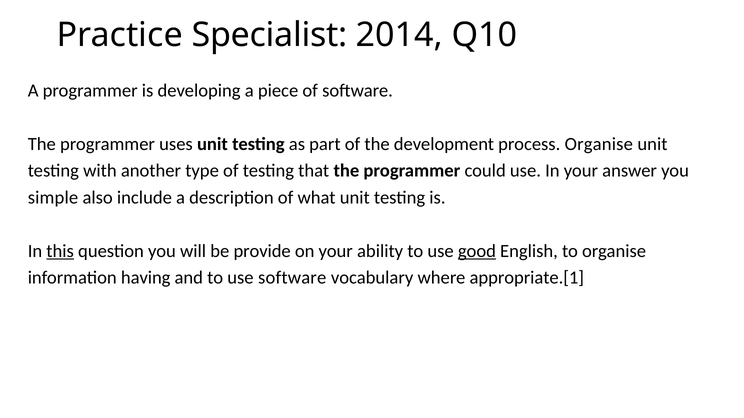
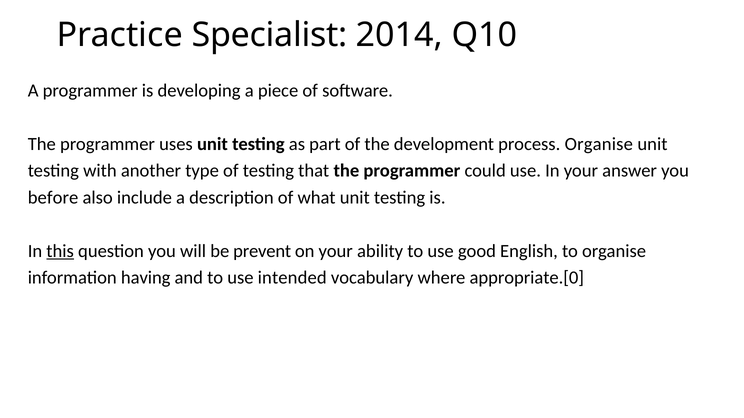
simple: simple -> before (53, 198)
provide: provide -> prevent (262, 251)
good underline: present -> none (477, 251)
use software: software -> intended (292, 278)
appropriate.[1: appropriate.[1 -> appropriate.[0 (527, 278)
